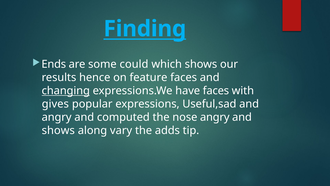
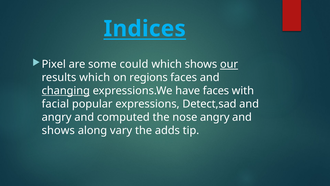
Finding: Finding -> Indices (145, 29)
Ends: Ends -> Pixel (54, 64)
our underline: none -> present (229, 64)
results hence: hence -> which (95, 77)
feature: feature -> regions (149, 77)
gives: gives -> facial (55, 104)
Useful,sad: Useful,sad -> Detect,sad (209, 104)
